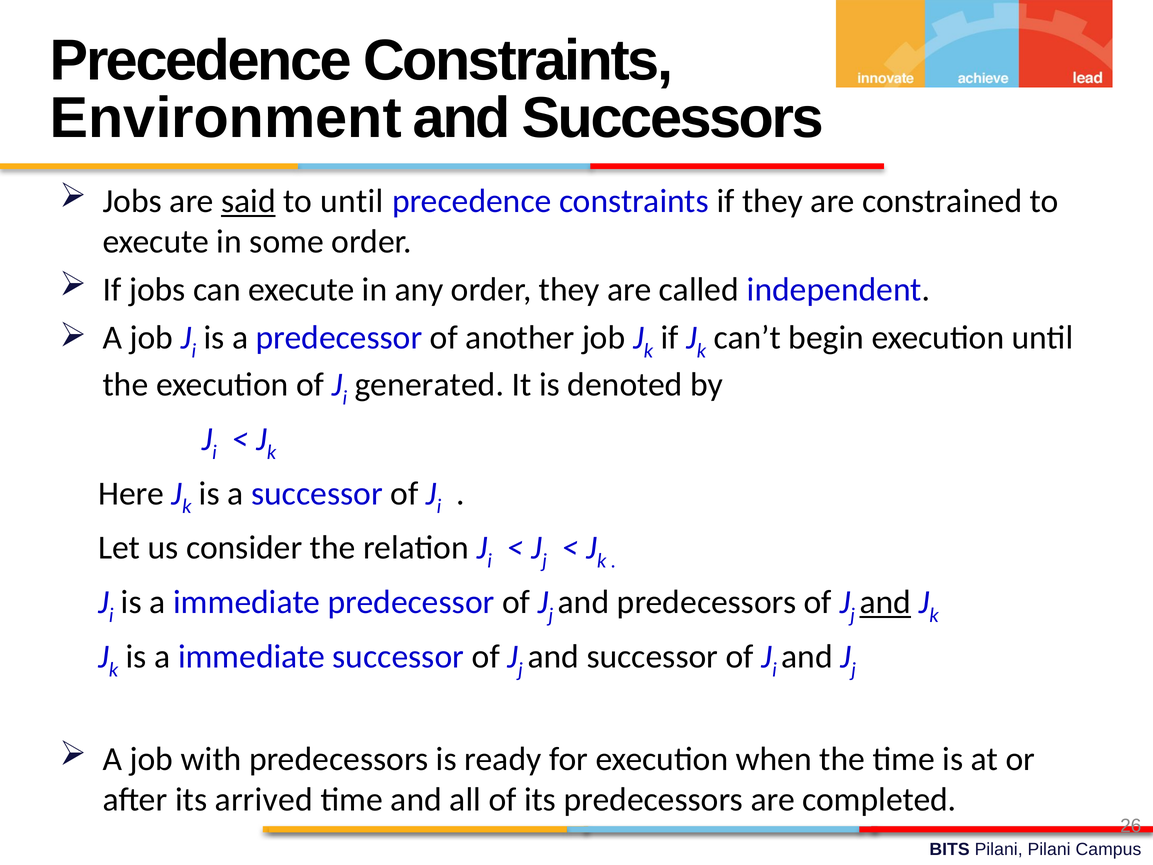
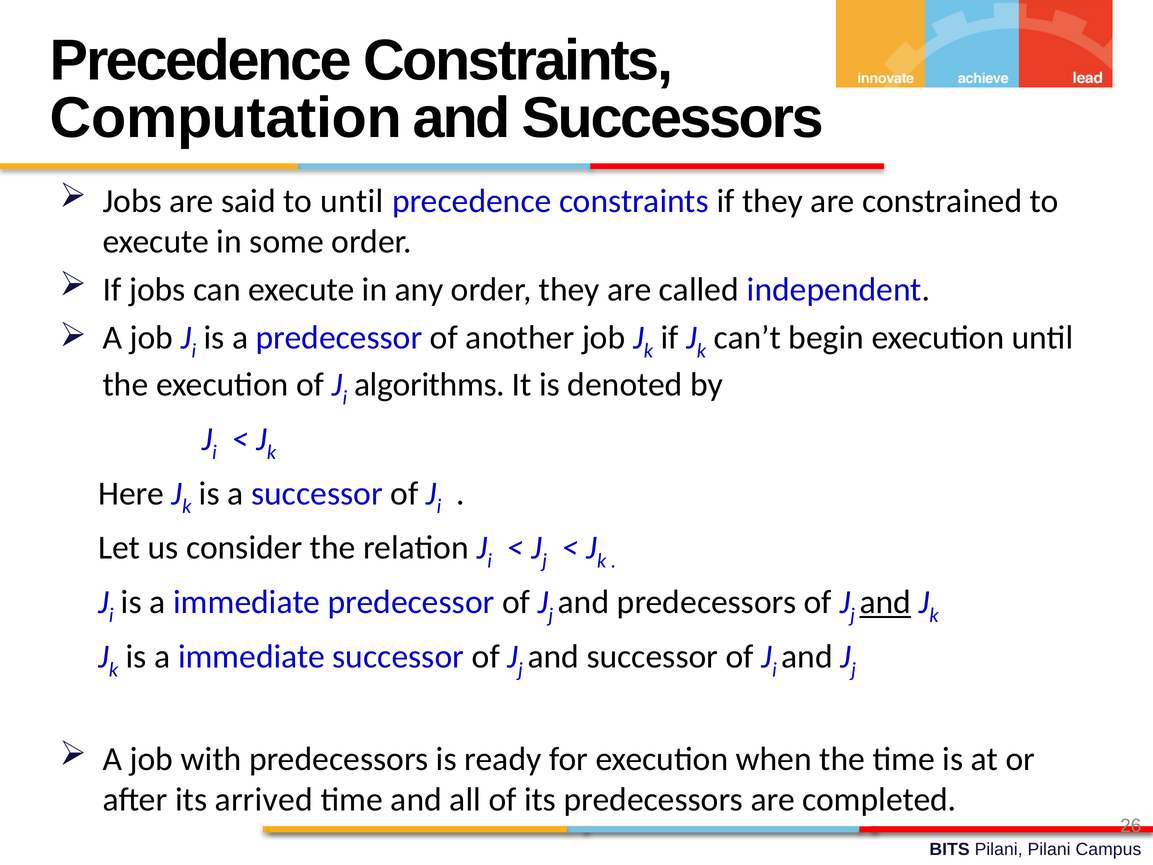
Environment: Environment -> Computation (226, 118)
said underline: present -> none (248, 201)
generated: generated -> algorithms (430, 384)
